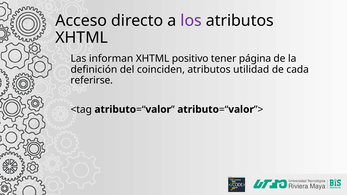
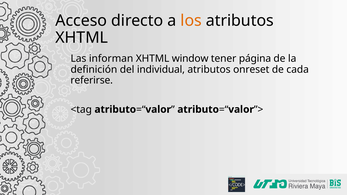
los colour: purple -> orange (191, 21)
positivo: positivo -> window (190, 59)
coinciden: coinciden -> individual (161, 70)
utilidad: utilidad -> onreset (251, 70)
